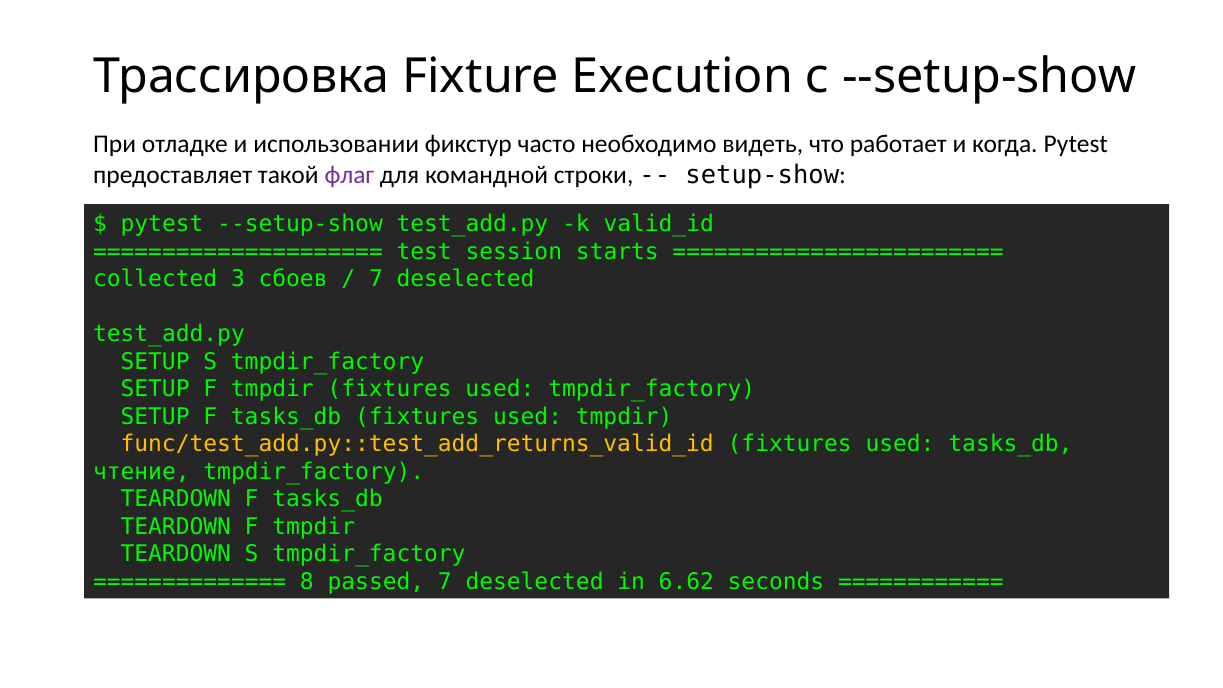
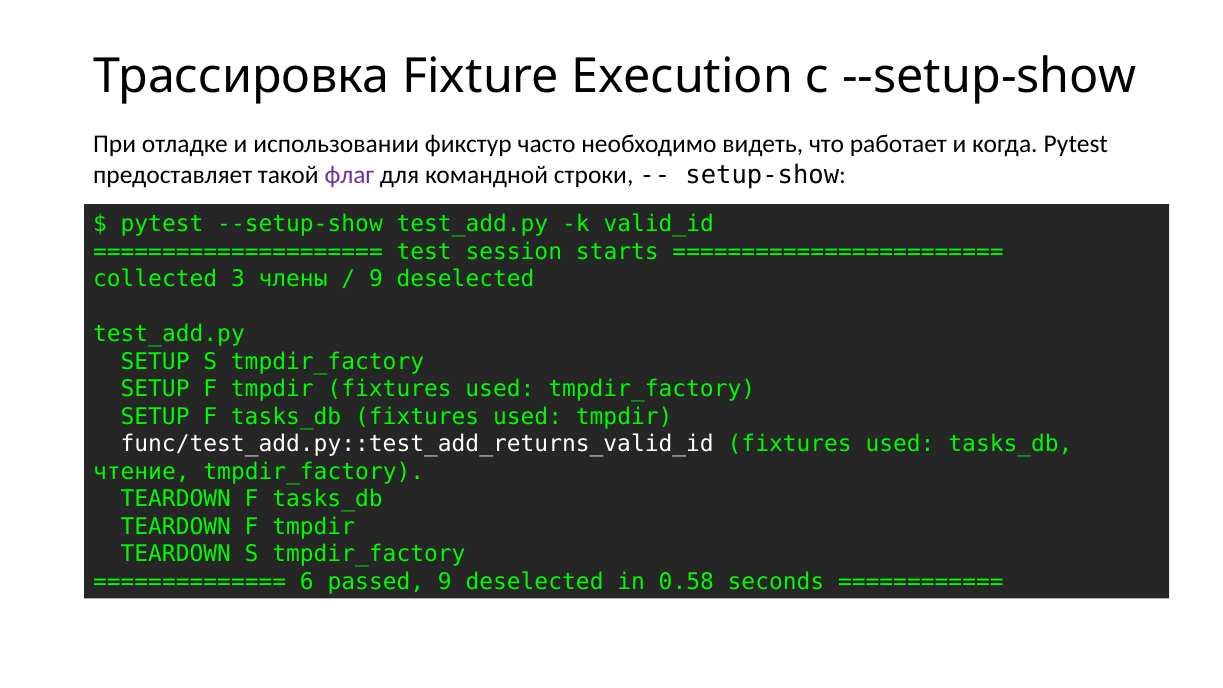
сбоев: сбоев -> члены (293, 279)
7: 7 -> 9 (376, 279)
func/test_add.py::test_add_returns_valid_id colour: yellow -> white (417, 444)
8: 8 -> 6 (307, 582)
passed 7: 7 -> 9 (445, 582)
6.62: 6.62 -> 0.58 (686, 582)
